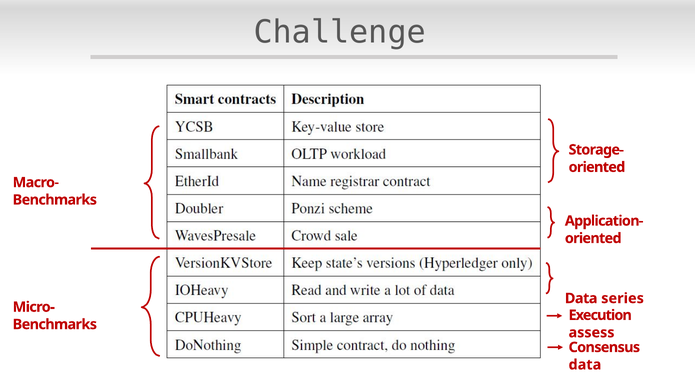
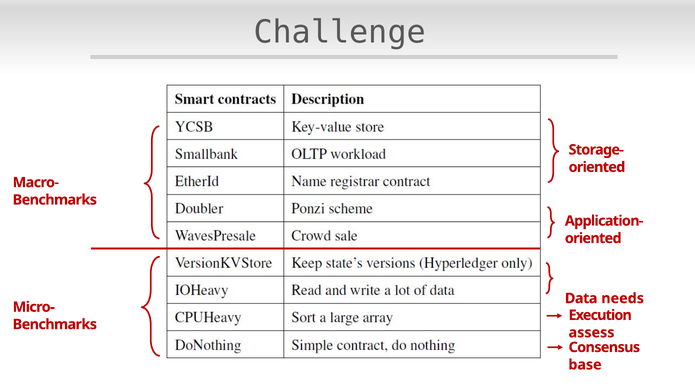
series: series -> needs (623, 298)
data: data -> base (585, 365)
